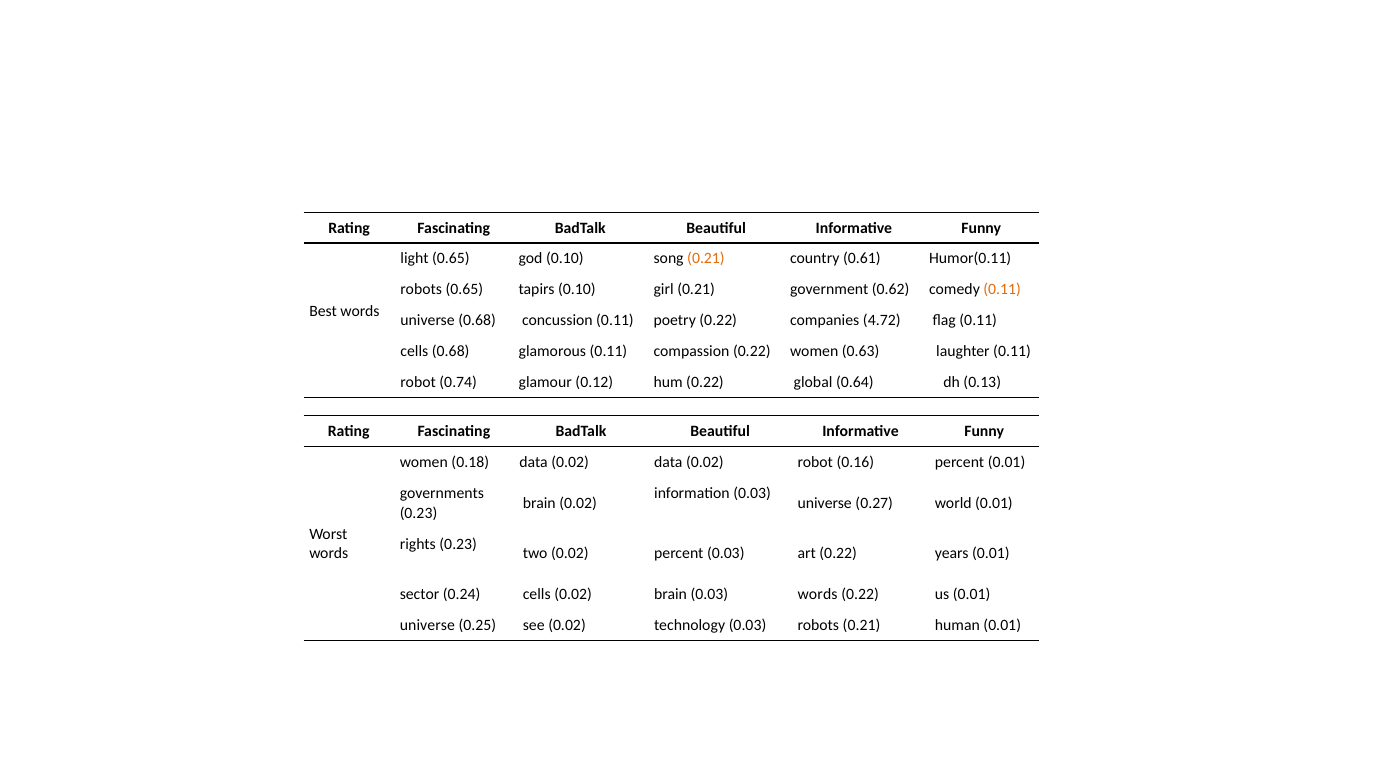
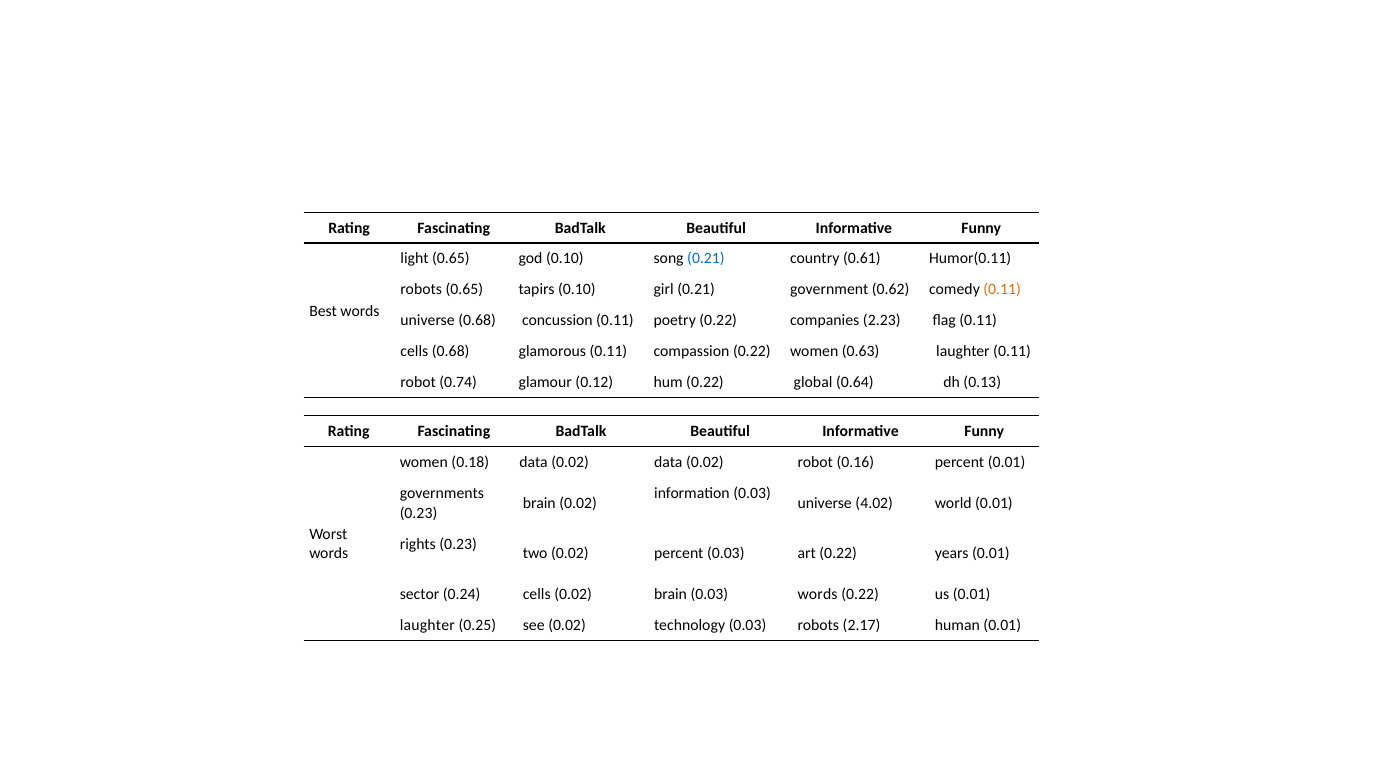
0.21 colour: orange -> blue (706, 259)
4.72: 4.72 -> 2.23 (882, 320)
0.27: 0.27 -> 4.02 (874, 503)
universe: universe -> laughter (427, 625)
robots 0.21: 0.21 -> 2.17 (862, 625)
